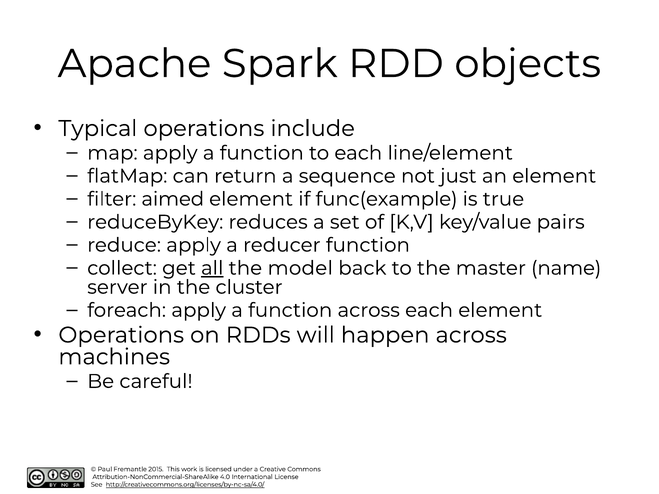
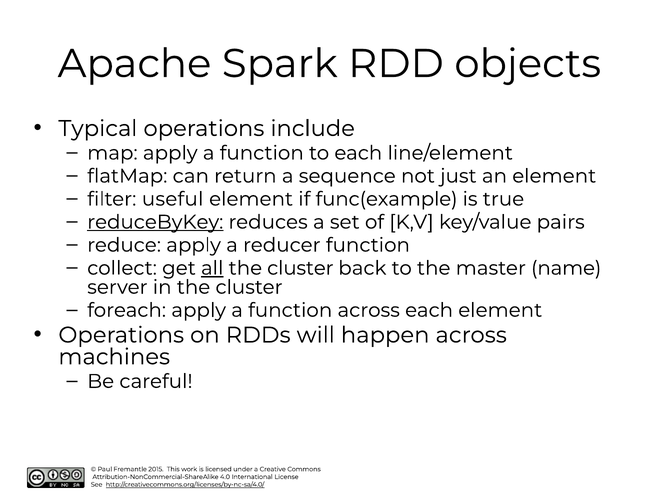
aimed: aimed -> useful (173, 199)
reduceByKey underline: none -> present (155, 222)
model: model -> cluster (300, 268)
